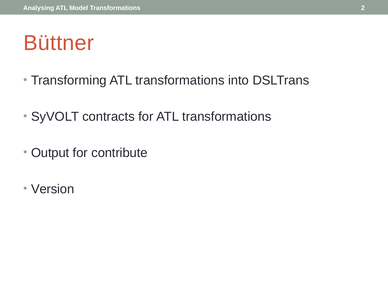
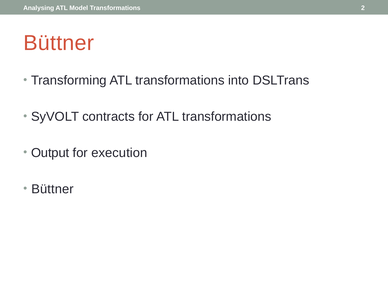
contribute: contribute -> execution (119, 153)
Version: Version -> Büttner (53, 189)
